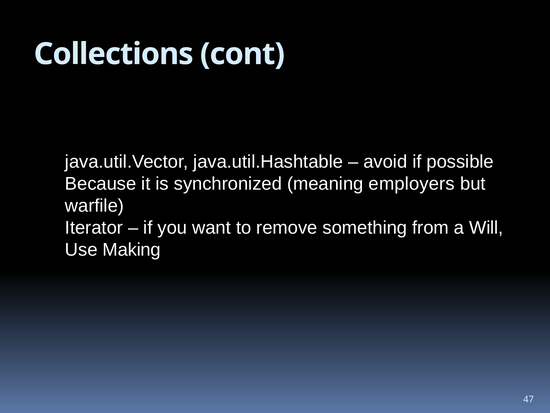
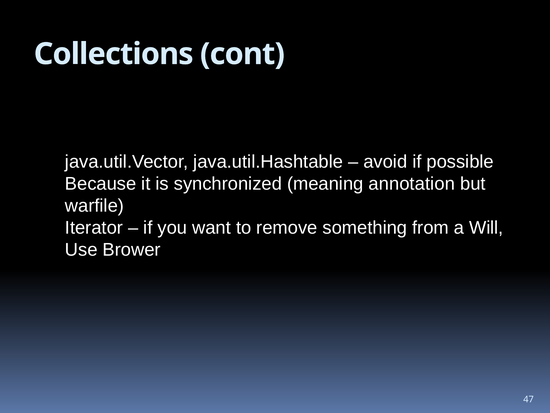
employers: employers -> annotation (412, 184)
Making: Making -> Brower (132, 250)
